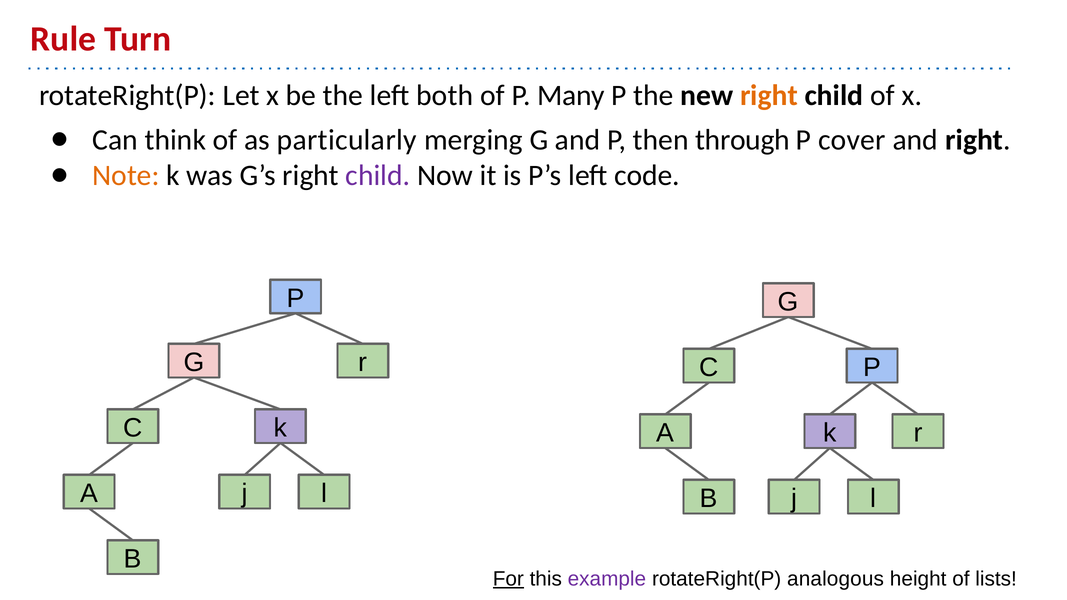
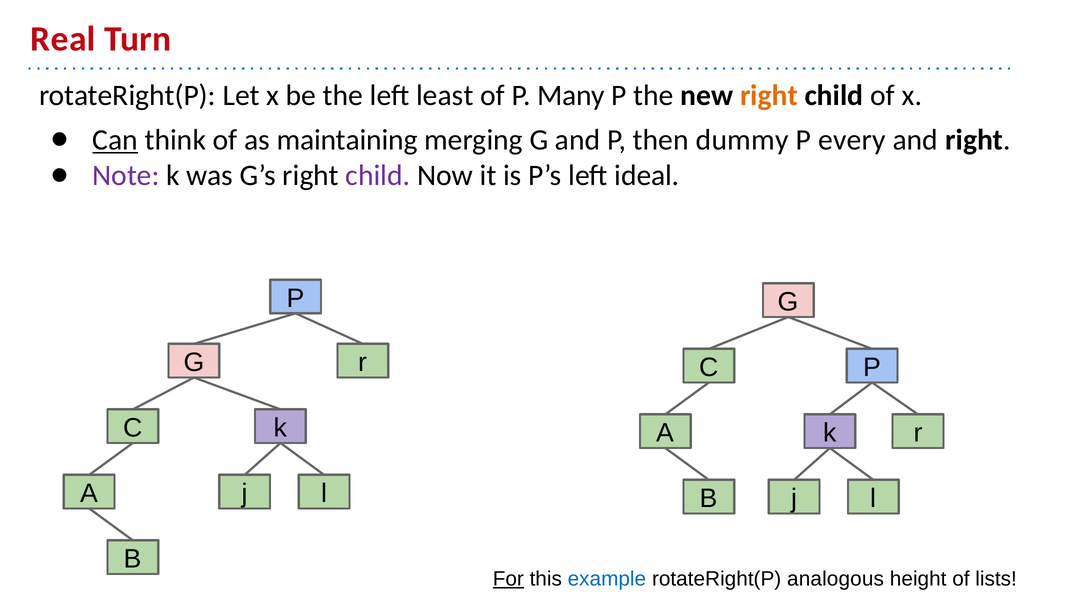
Rule: Rule -> Real (63, 39)
both: both -> least (445, 95)
Can underline: none -> present (115, 140)
particularly: particularly -> maintaining (347, 140)
through: through -> dummy (742, 140)
cover: cover -> every (852, 140)
Note colour: orange -> purple (126, 176)
code: code -> ideal (647, 176)
example colour: purple -> blue (607, 579)
